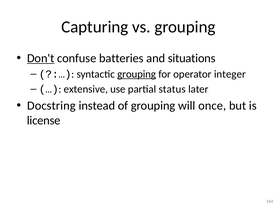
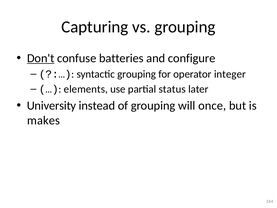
situations: situations -> configure (192, 58)
grouping underline: present -> none (137, 74)
extensive: extensive -> elements (86, 89)
Docstring: Docstring -> University (51, 106)
license: license -> makes (44, 120)
